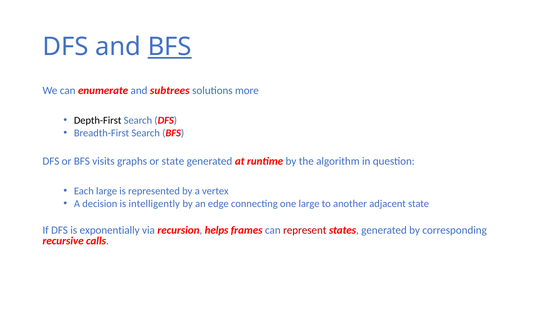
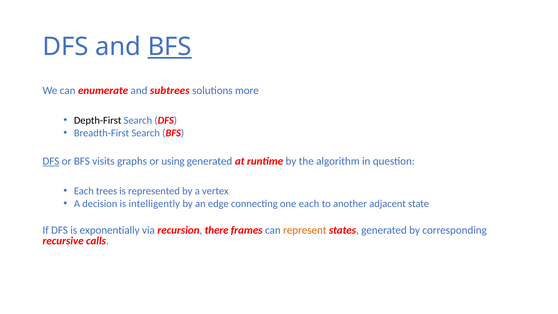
DFS underline: none -> present (51, 161)
or state: state -> using (173, 161)
Each large: large -> trees (107, 191)
one large: large -> each (309, 204)
helps: helps -> there (217, 230)
represent colour: red -> orange (305, 230)
